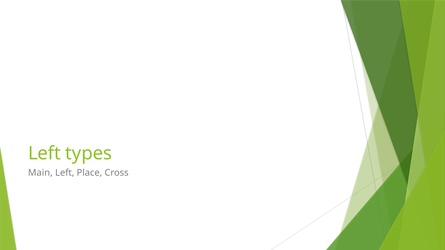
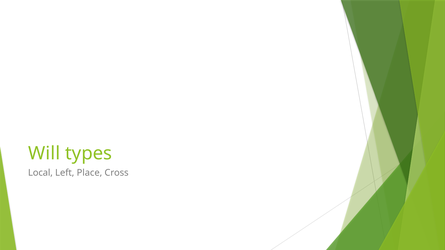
Left: Left -> Will (44, 154)
Main: Main -> Local (40, 173)
